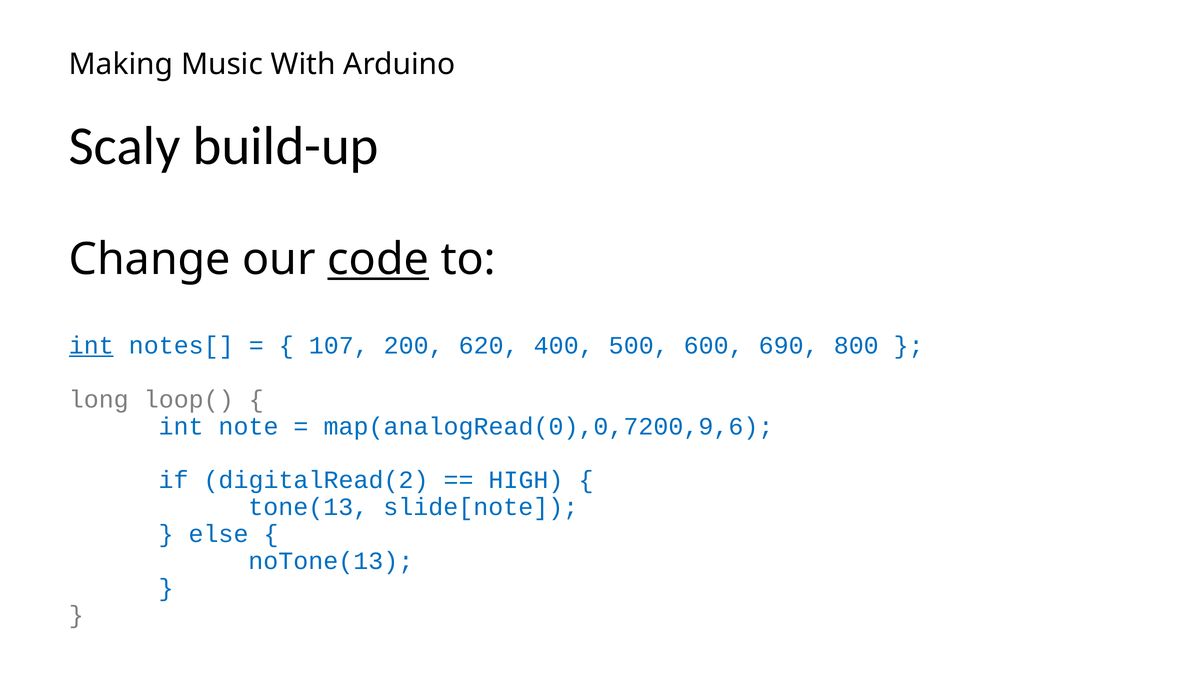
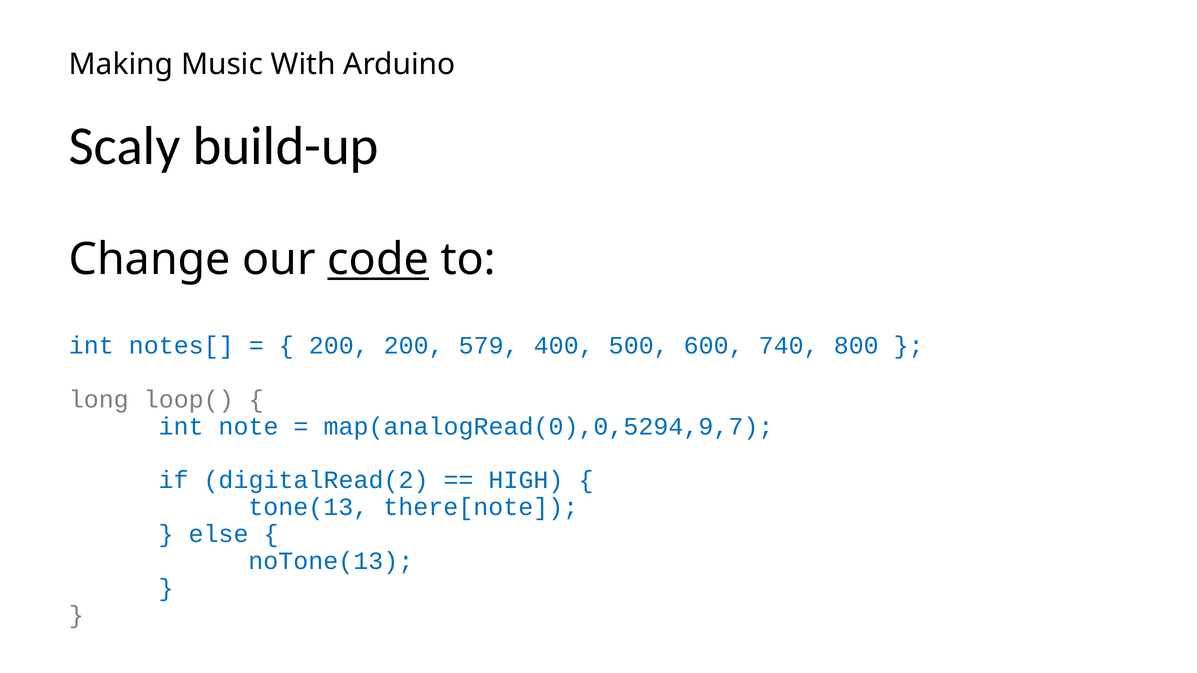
int underline: present -> none (91, 346)
107: 107 -> 200 (339, 346)
620: 620 -> 579 (489, 346)
690: 690 -> 740 (789, 346)
map(analogRead(0),0,7200,9,6: map(analogRead(0),0,7200,9,6 -> map(analogRead(0),0,5294,9,7 (549, 427)
slide[note: slide[note -> there[note (481, 507)
